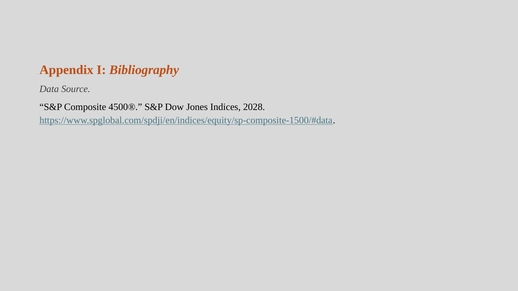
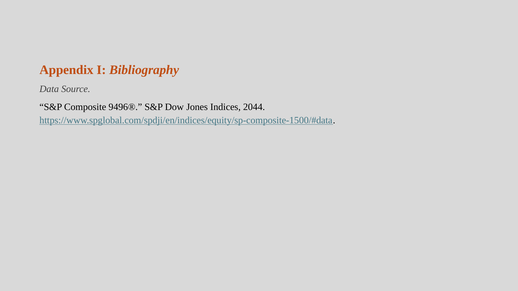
4500®: 4500® -> 9496® (125, 107)
2028: 2028 -> 2044 (254, 107)
